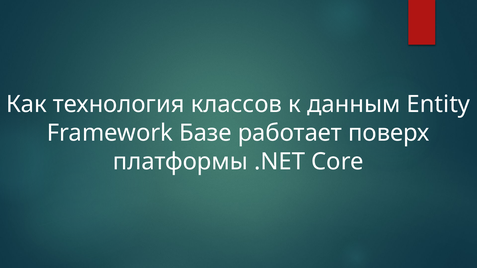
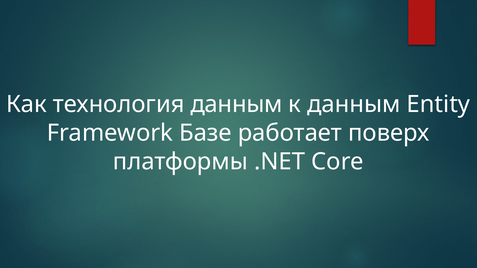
технология классов: классов -> данным (237, 105)
